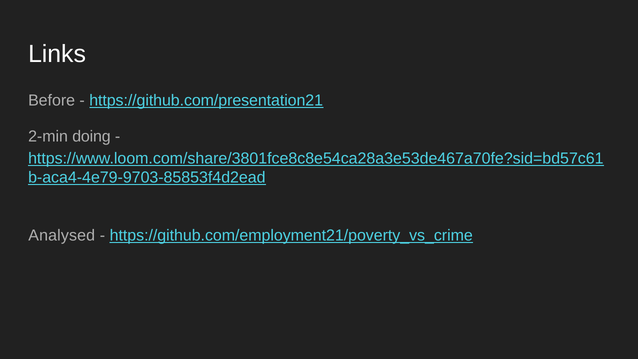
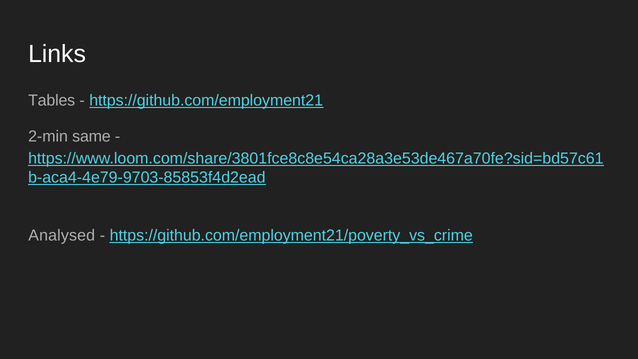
Before: Before -> Tables (52, 100)
https://github.com/presentation21: https://github.com/presentation21 -> https://github.com/employment21 (206, 100)
doing: doing -> same (91, 137)
